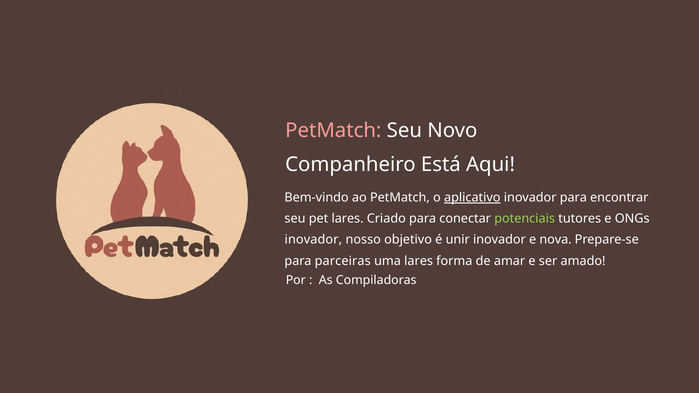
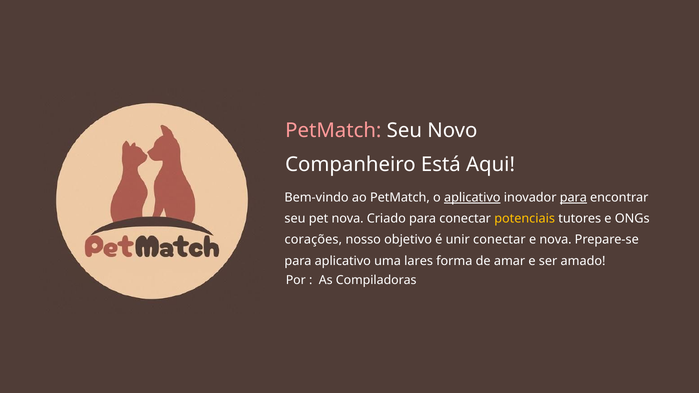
para underline: none -> present (573, 198)
pet lares: lares -> nova (348, 219)
potenciais colour: light green -> yellow (525, 219)
inovador: inovador -> corações (313, 240)
unir inovador: inovador -> conectar (499, 240)
para parceiras: parceiras -> aplicativo (343, 261)
